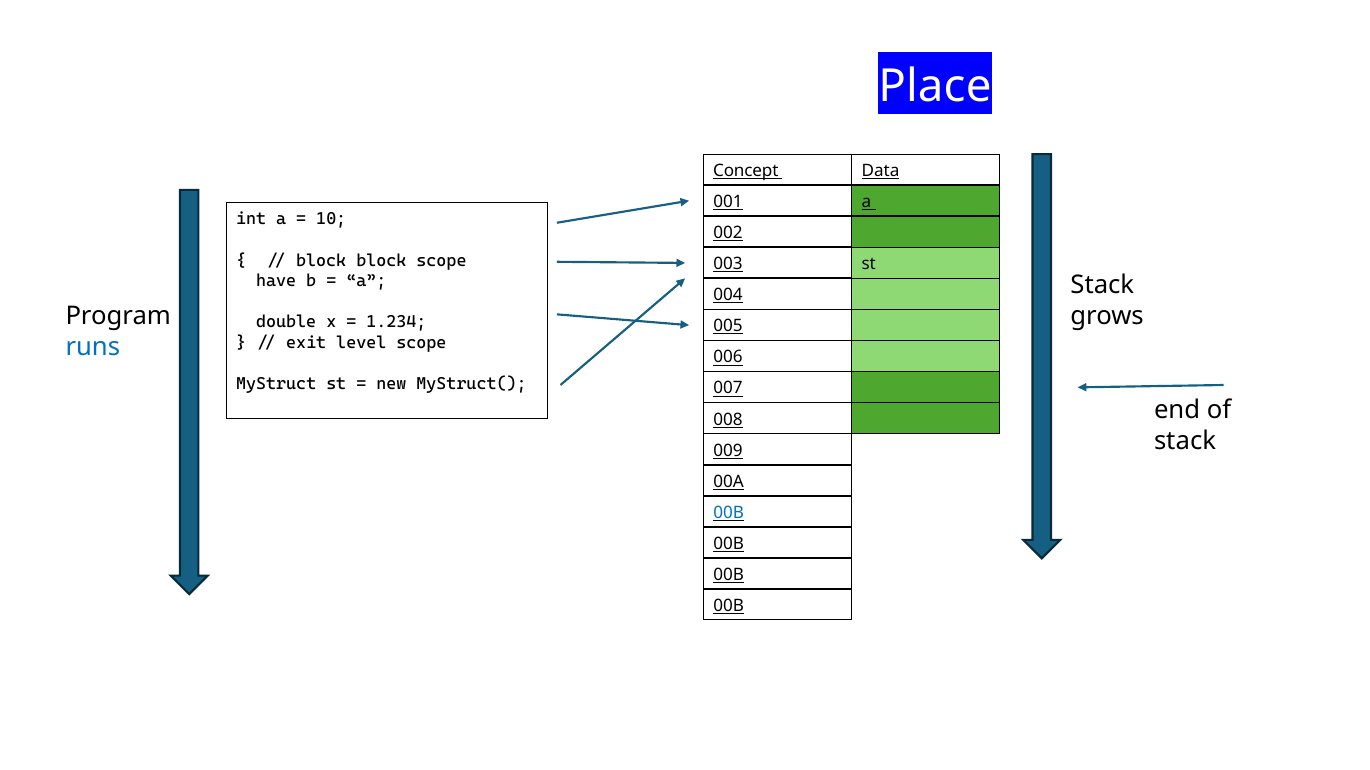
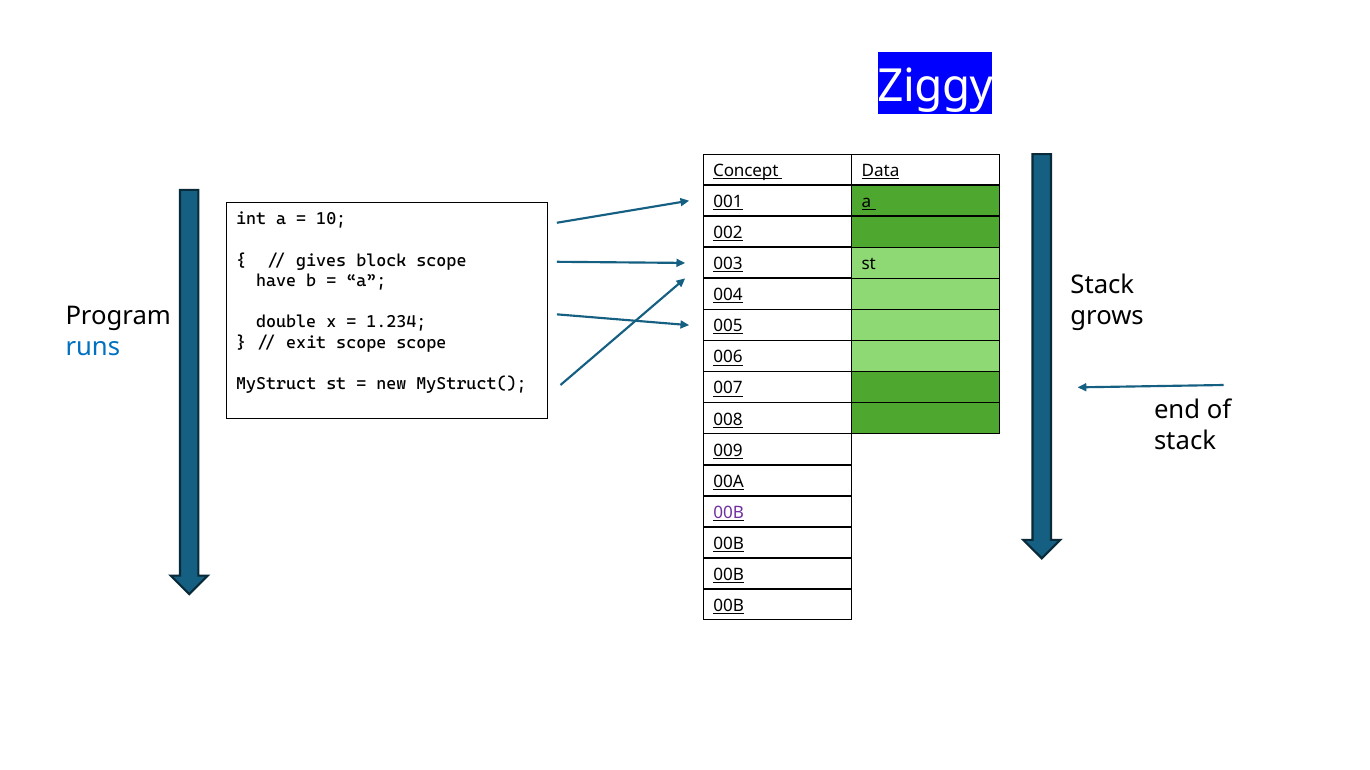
Place: Place -> Ziggy (935, 86)
block: block -> gives (321, 261)
exit level: level -> scope (361, 343)
00B colour: blue -> purple (729, 513)
